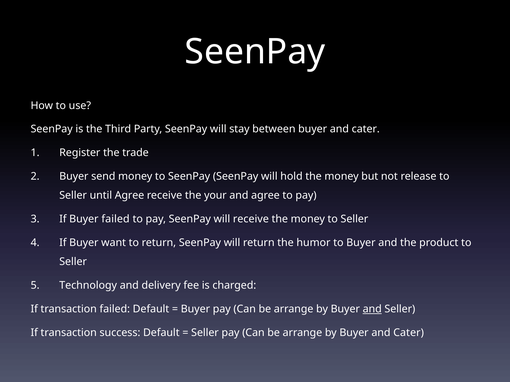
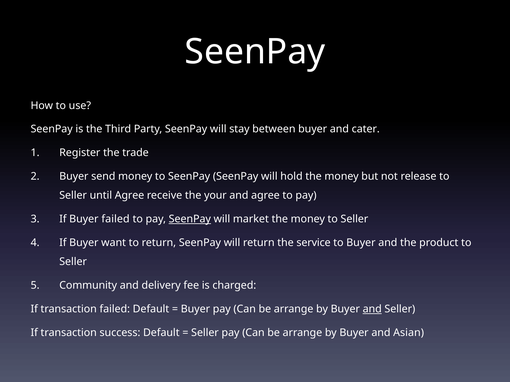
SeenPay underline: none -> present (190, 219)
will receive: receive -> market (251, 219)
humor: humor -> service (314, 243)
Technology: Technology -> Community (88, 286)
by Buyer and Cater: Cater -> Asian (409, 333)
